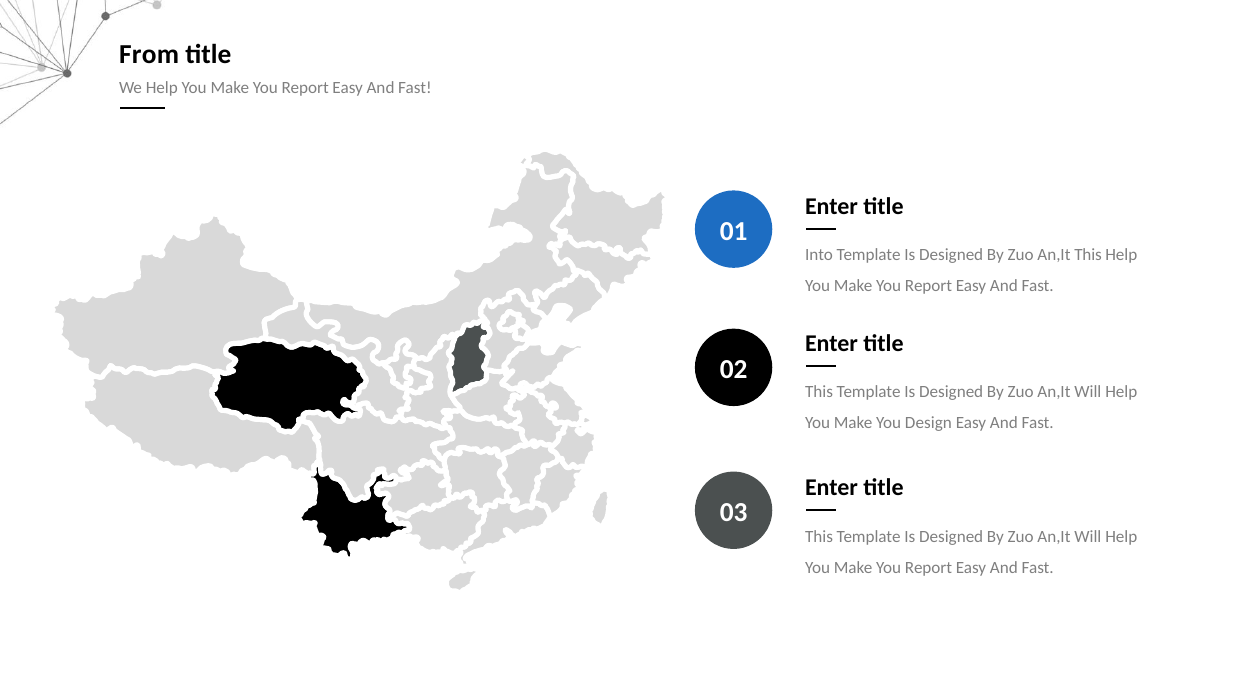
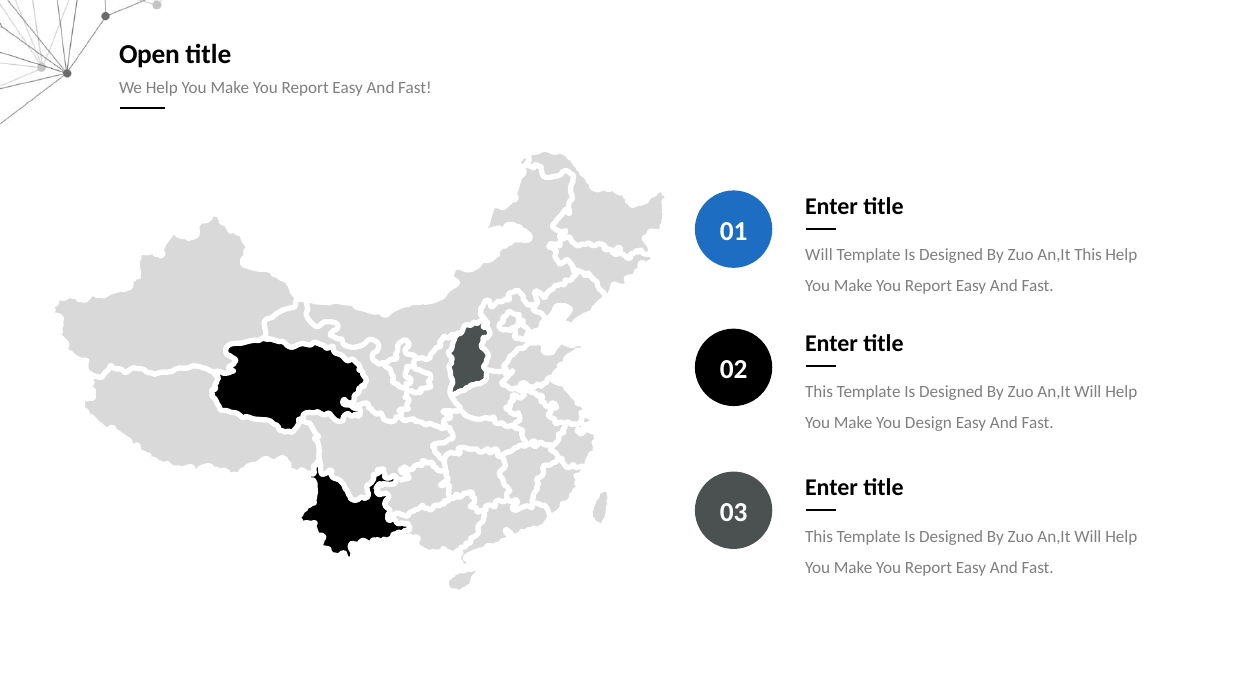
From: From -> Open (149, 54)
Into: Into -> Will (819, 255)
